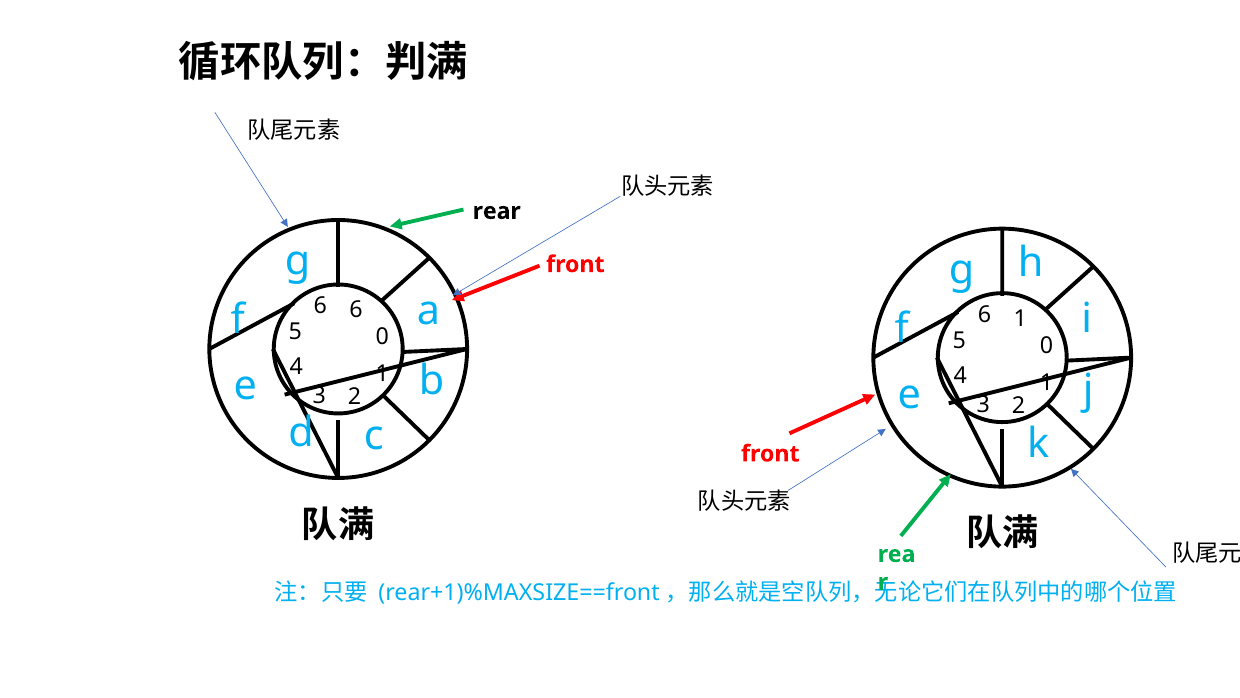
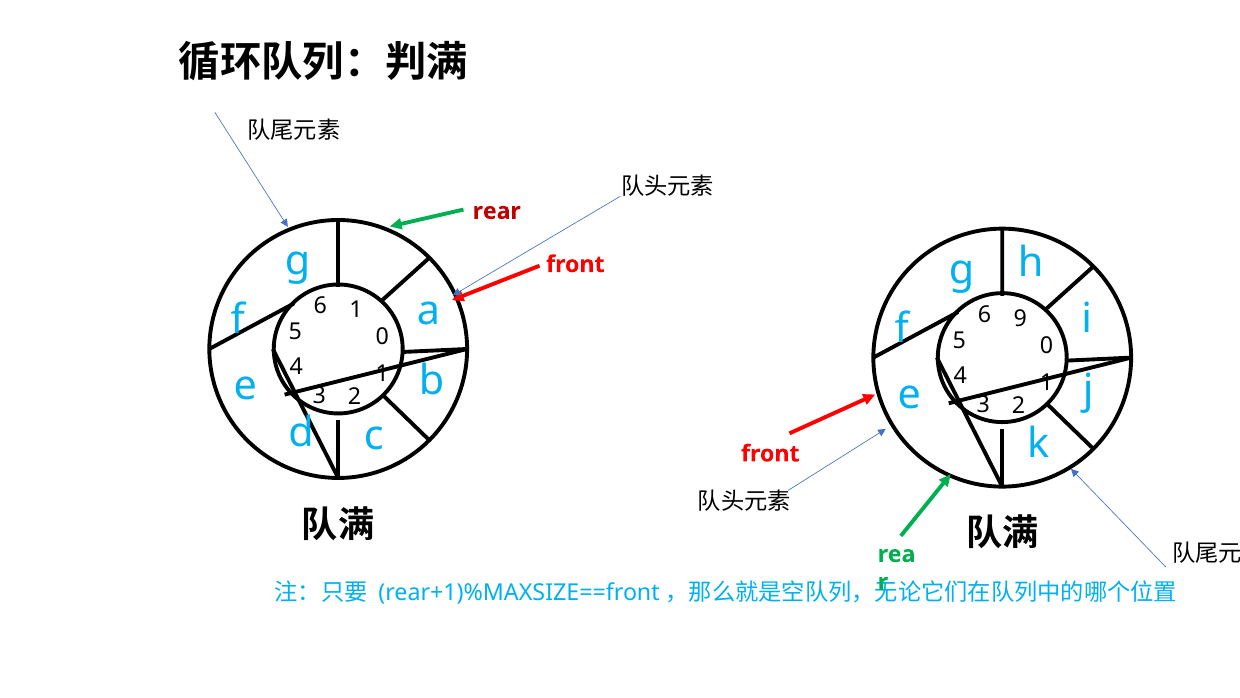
rear colour: black -> red (497, 211)
6 6: 6 -> 1 (356, 310)
6 1: 1 -> 9 (1020, 318)
